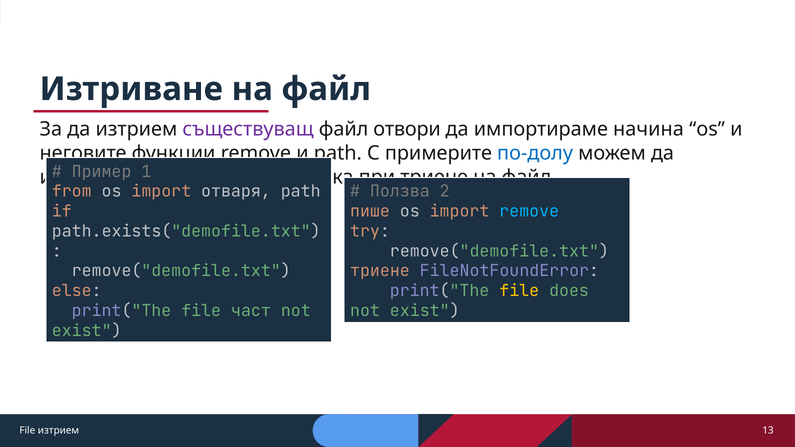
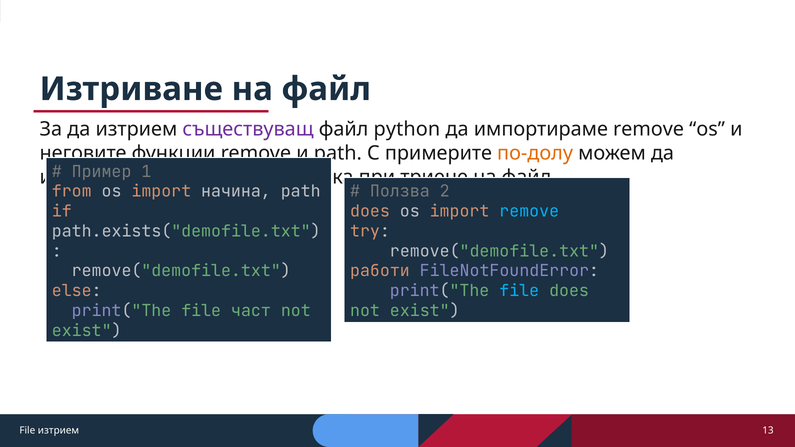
отвори: отвори -> python (407, 129)
импортираме начина: начина -> remove (649, 129)
по-долу colour: blue -> orange (535, 153)
отваря: отваря -> начина (236, 192)
пише: пише -> does (370, 211)
триене: триене -> работи (380, 271)
file colour: yellow -> light blue (519, 291)
